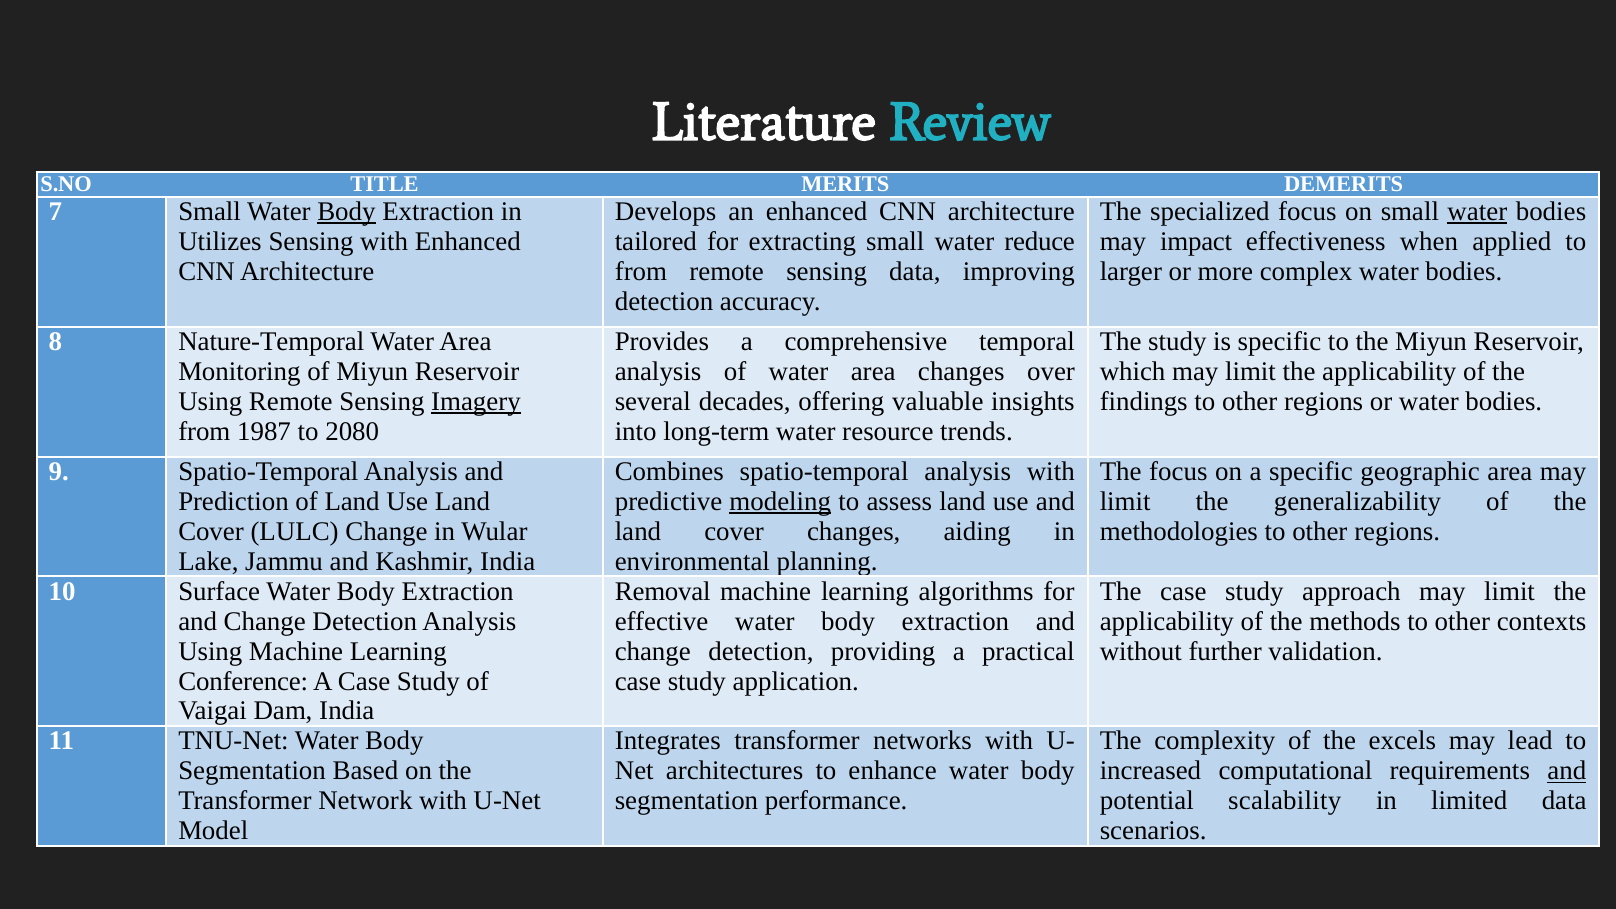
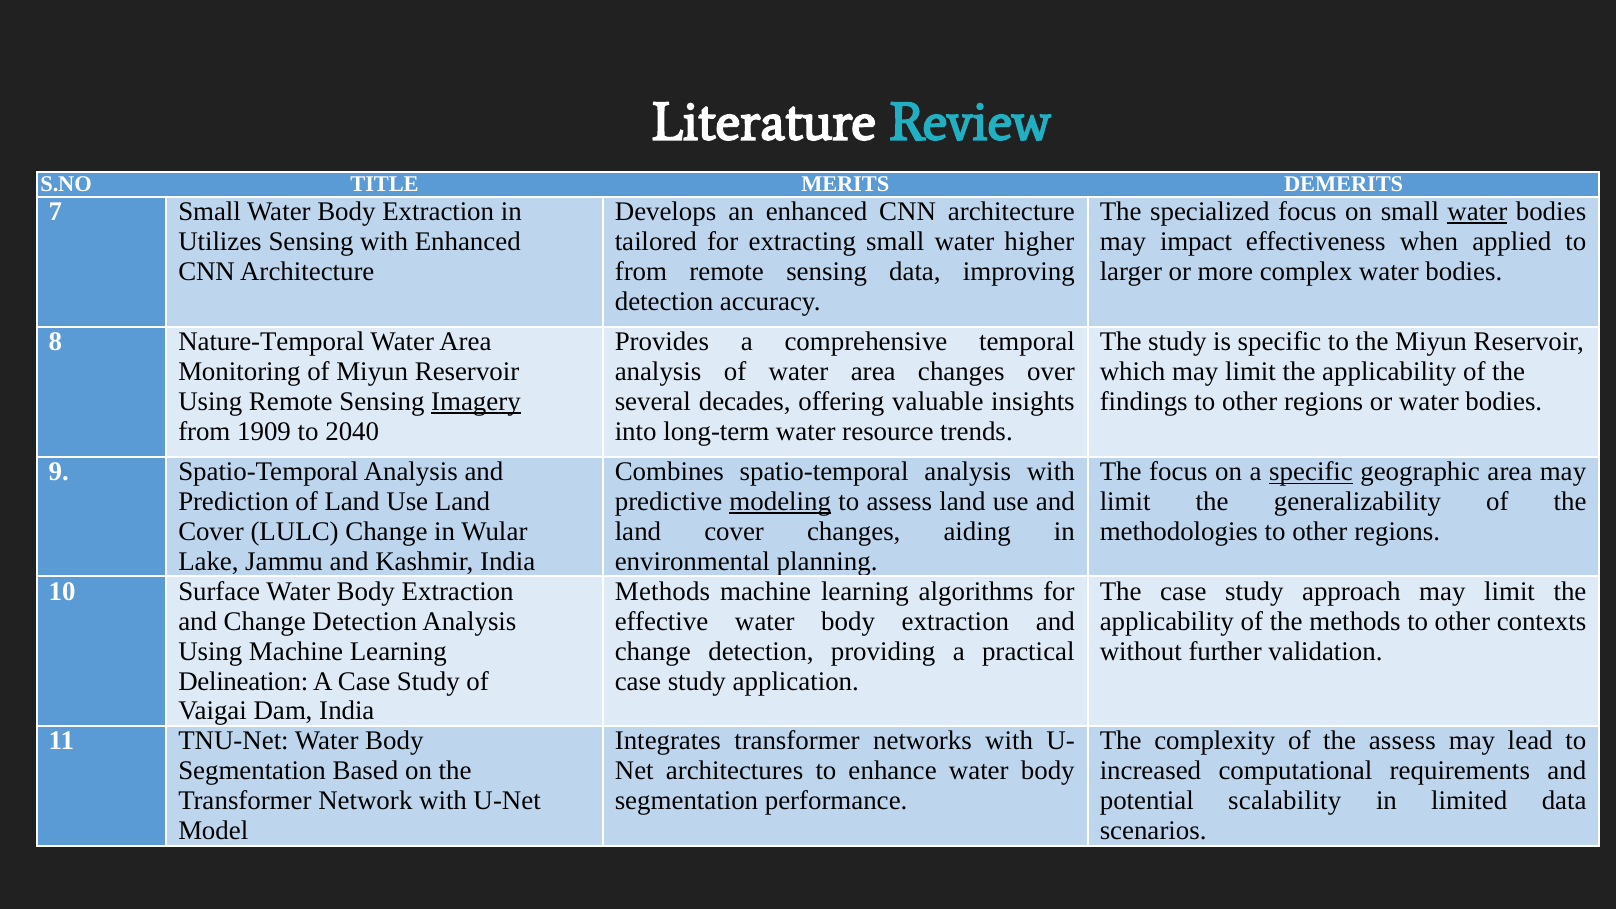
Body underline: present -> none (346, 212)
reduce: reduce -> higher (1039, 242)
1987: 1987 -> 1909 (264, 431)
2080: 2080 -> 2040 (352, 431)
specific underline: none -> present (1311, 472)
Removal: Removal -> Methods (663, 591)
Conference: Conference -> Delineation (243, 681)
the excels: excels -> assess (1402, 741)
and underline: present -> none (1567, 771)
